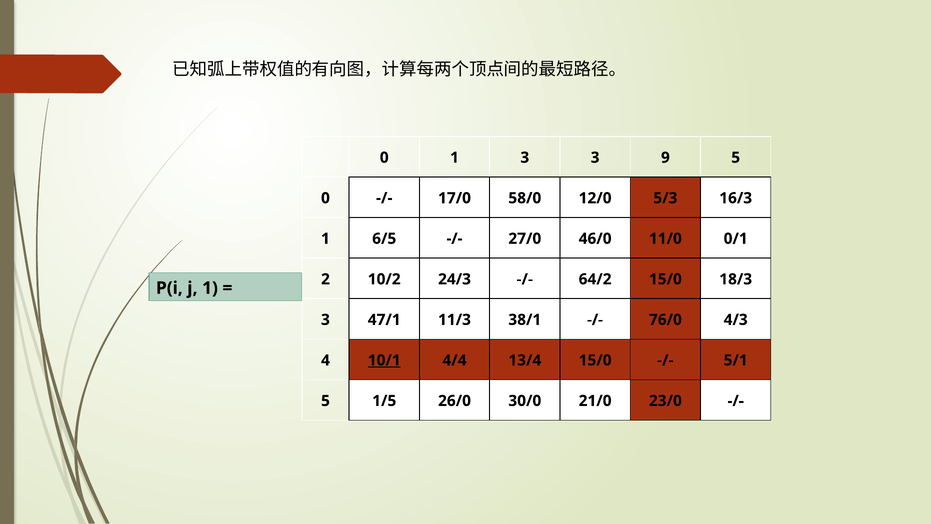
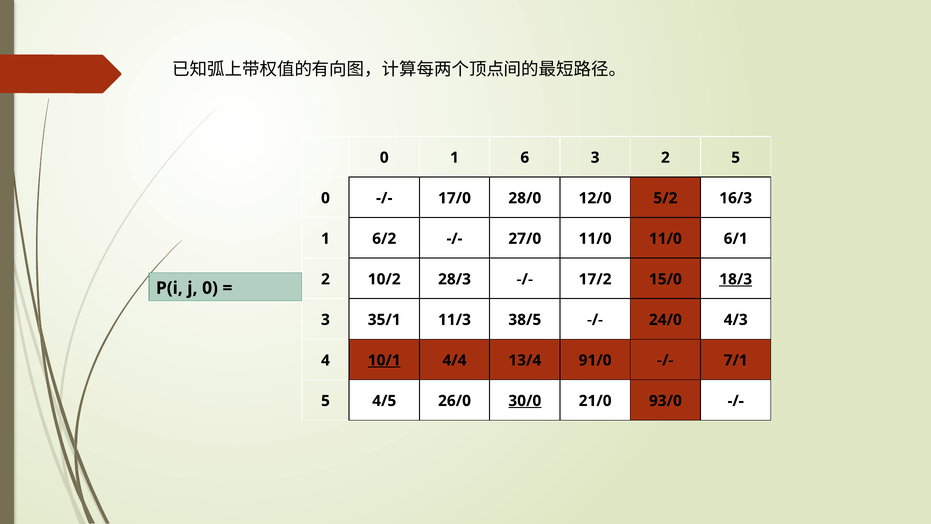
1 3: 3 -> 6 (525, 158)
3 9: 9 -> 2 (665, 158)
58/0: 58/0 -> 28/0 (525, 198)
5/3: 5/3 -> 5/2 (665, 198)
6/5: 6/5 -> 6/2 (384, 239)
27/0 46/0: 46/0 -> 11/0 (595, 239)
0/1: 0/1 -> 6/1 (736, 239)
24/3: 24/3 -> 28/3 (455, 279)
64/2: 64/2 -> 17/2 (595, 279)
18/3 underline: none -> present (736, 279)
j 1: 1 -> 0 (210, 288)
47/1: 47/1 -> 35/1 (384, 320)
38/1: 38/1 -> 38/5 (525, 320)
76/0: 76/0 -> 24/0 (665, 320)
13/4 15/0: 15/0 -> 91/0 (595, 360)
5/1: 5/1 -> 7/1 (736, 360)
1/5: 1/5 -> 4/5 (384, 401)
30/0 underline: none -> present (525, 401)
23/0: 23/0 -> 93/0 (665, 401)
